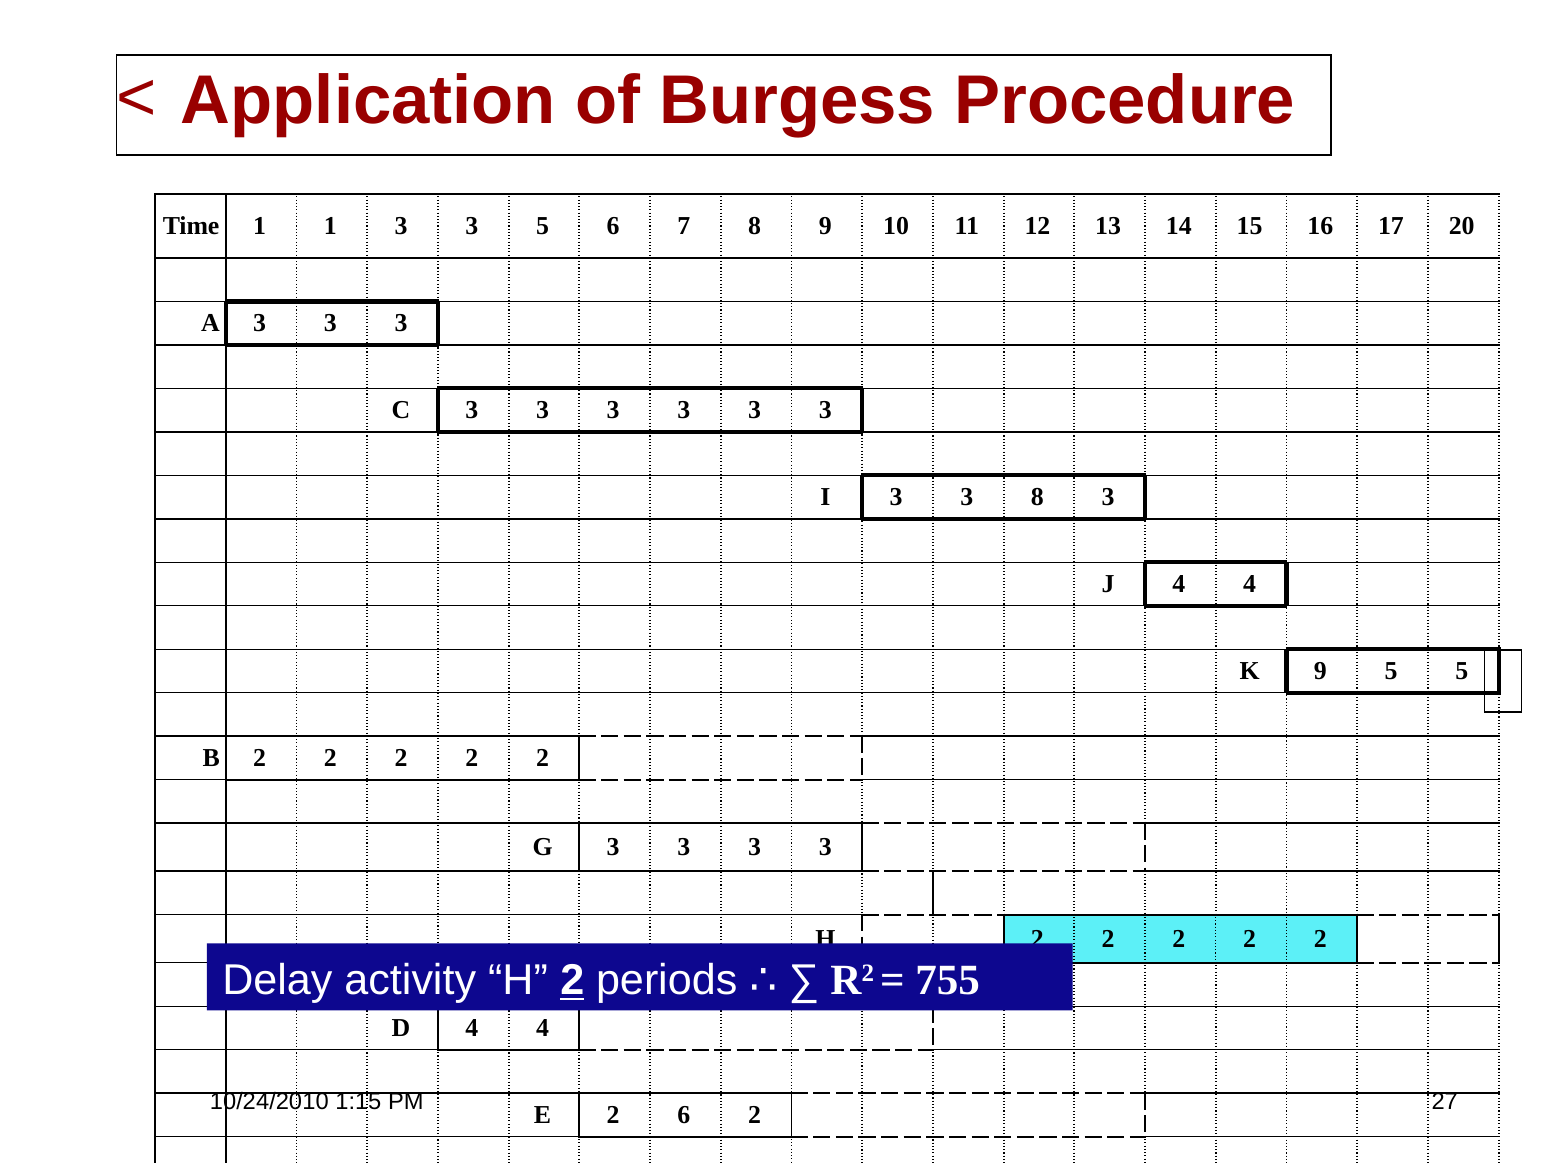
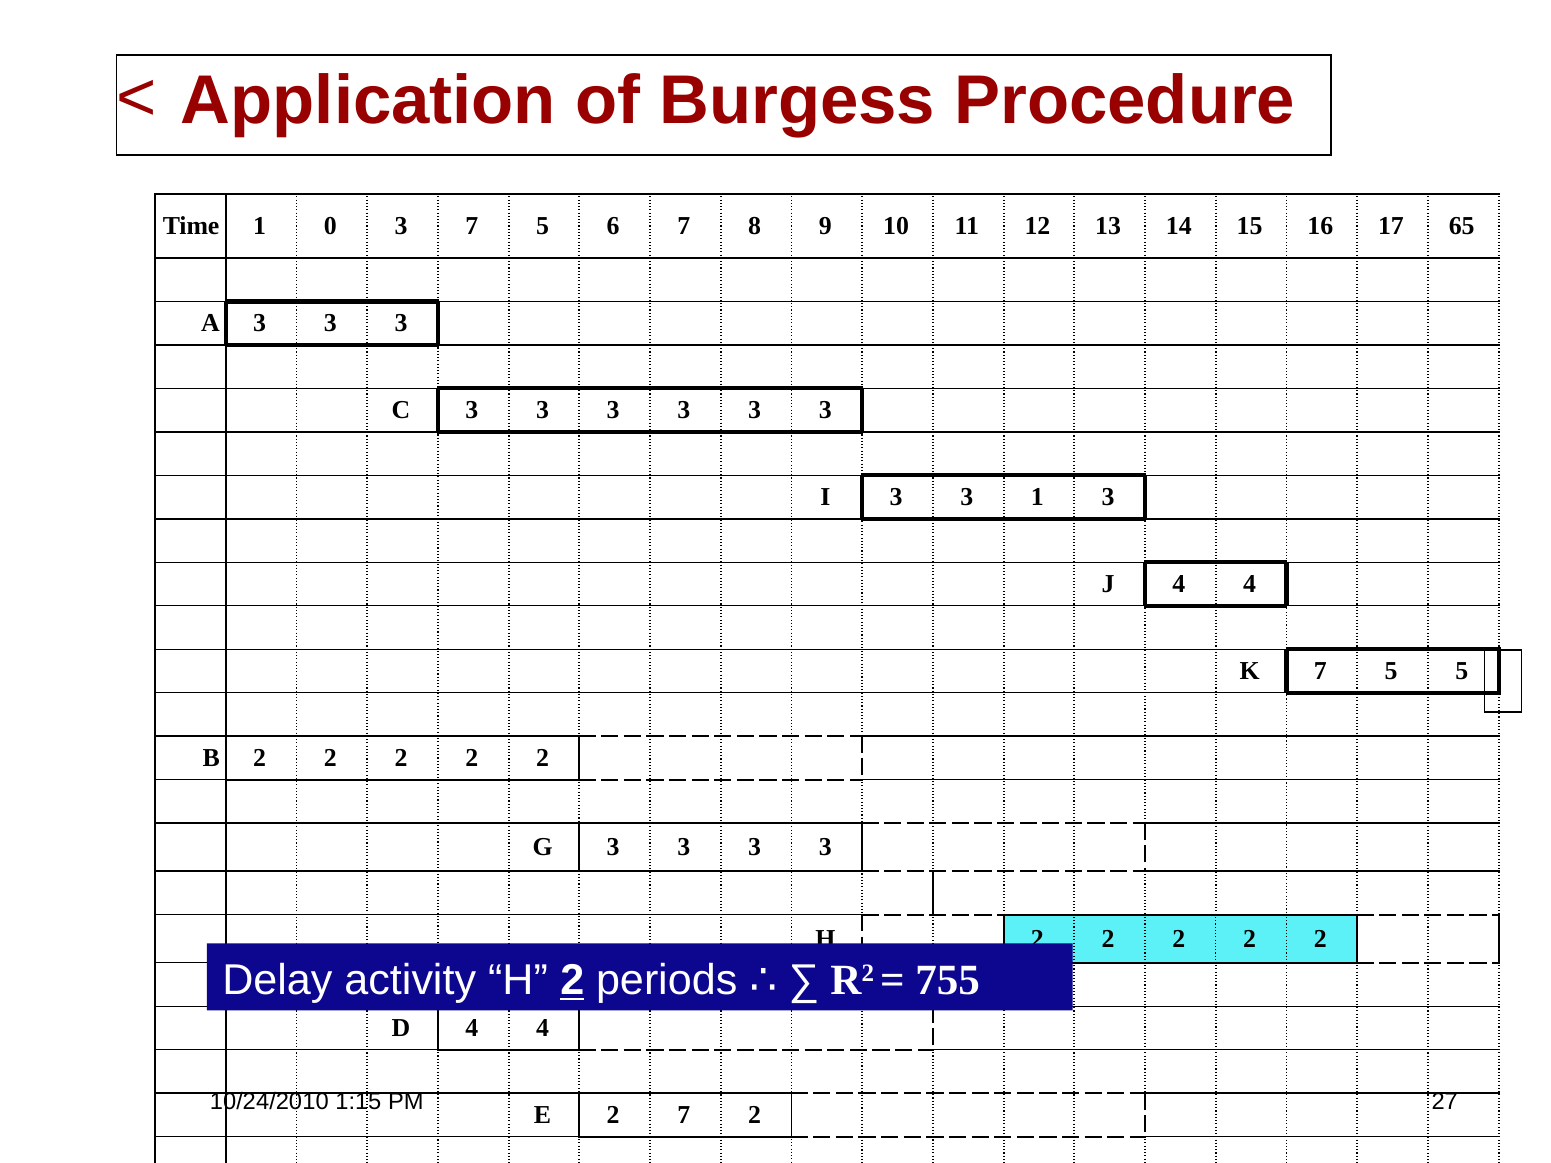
Time 1 1: 1 -> 0 (330, 226)
3: 3 -> 7 (472, 226)
20: 20 -> 65 (1462, 226)
3 8: 8 -> 1 (1037, 497)
K 9: 9 -> 7 (1320, 671)
2 6: 6 -> 7 (684, 1115)
